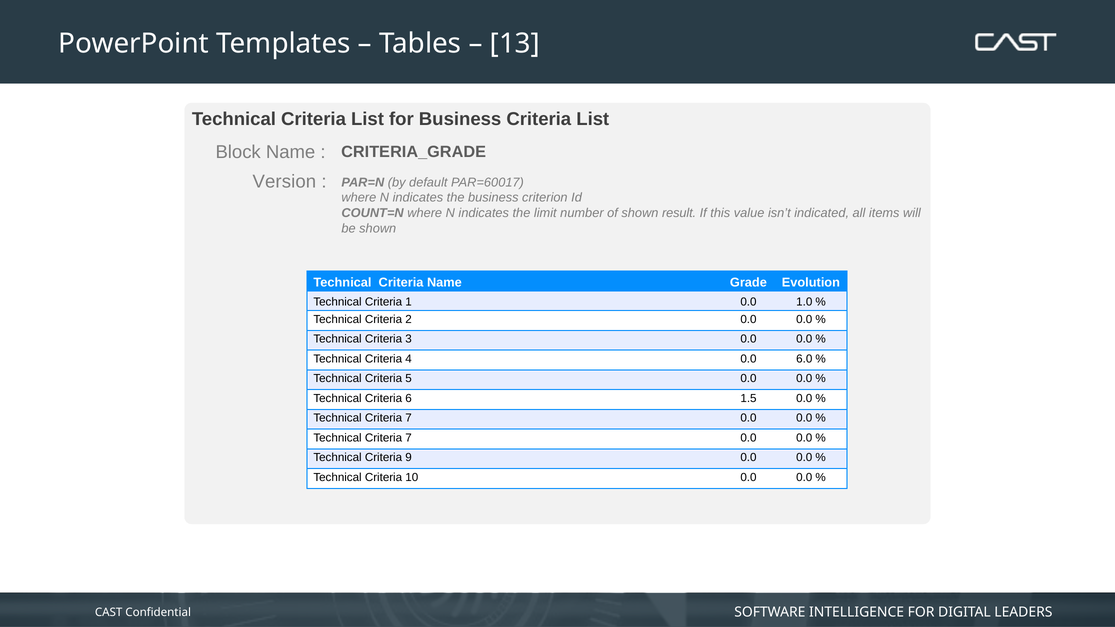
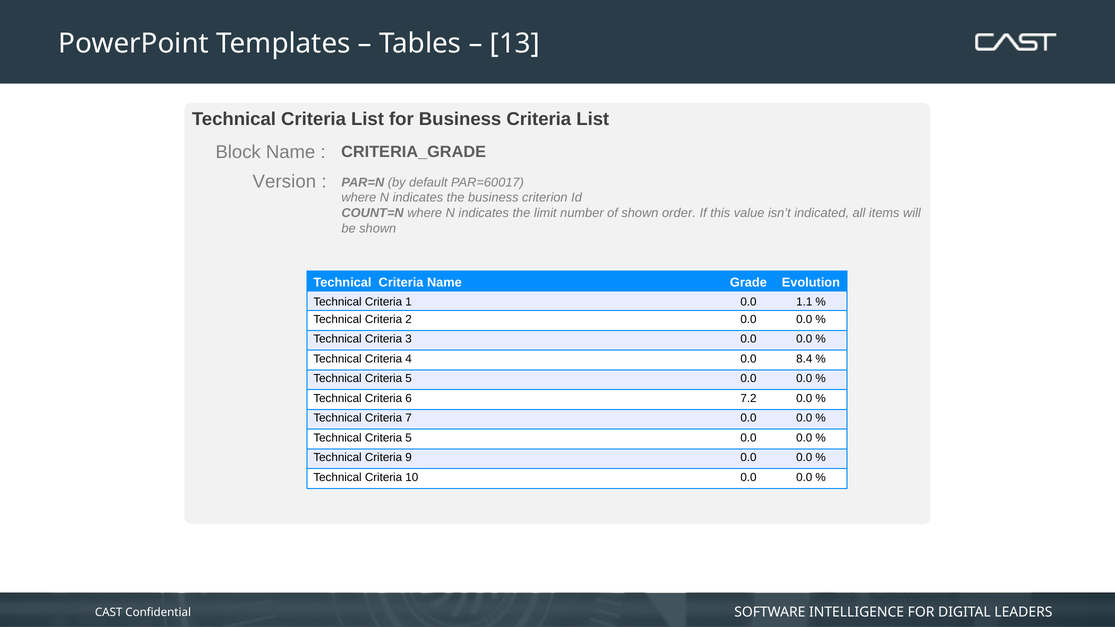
result: result -> order (679, 213)
1.0: 1.0 -> 1.1 (804, 302)
6.0: 6.0 -> 8.4 (804, 359)
1.5: 1.5 -> 7.2 (748, 398)
7: 7 -> 5 (409, 438)
